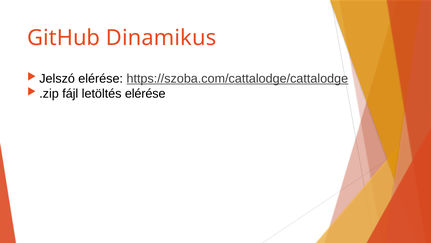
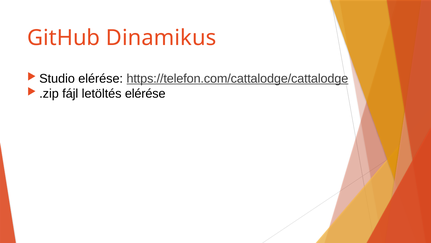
Jelszó: Jelszó -> Studio (57, 78)
https://szoba.com/cattalodge/cattalodge: https://szoba.com/cattalodge/cattalodge -> https://telefon.com/cattalodge/cattalodge (237, 78)
